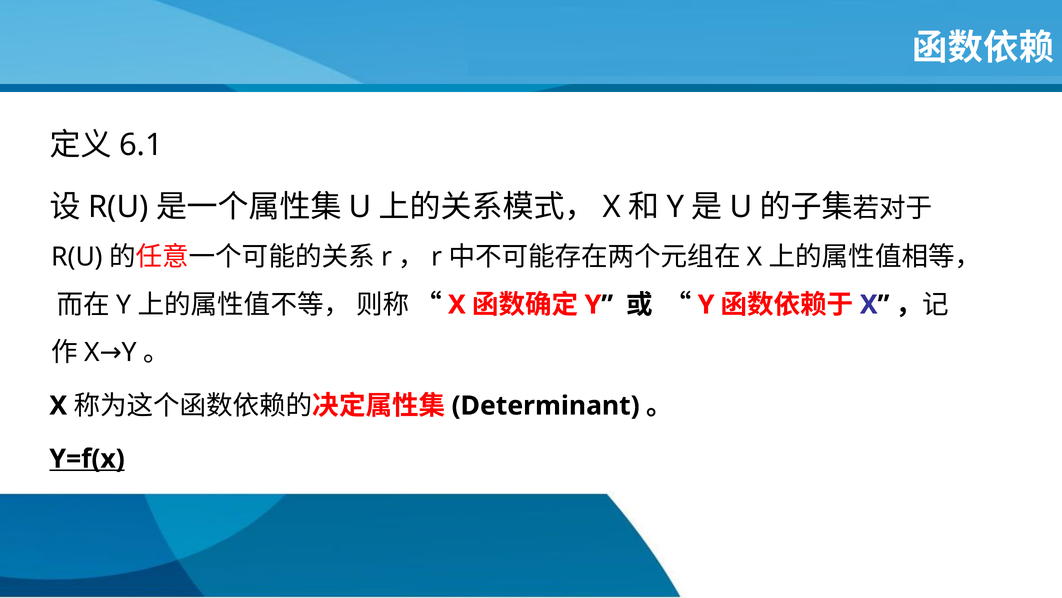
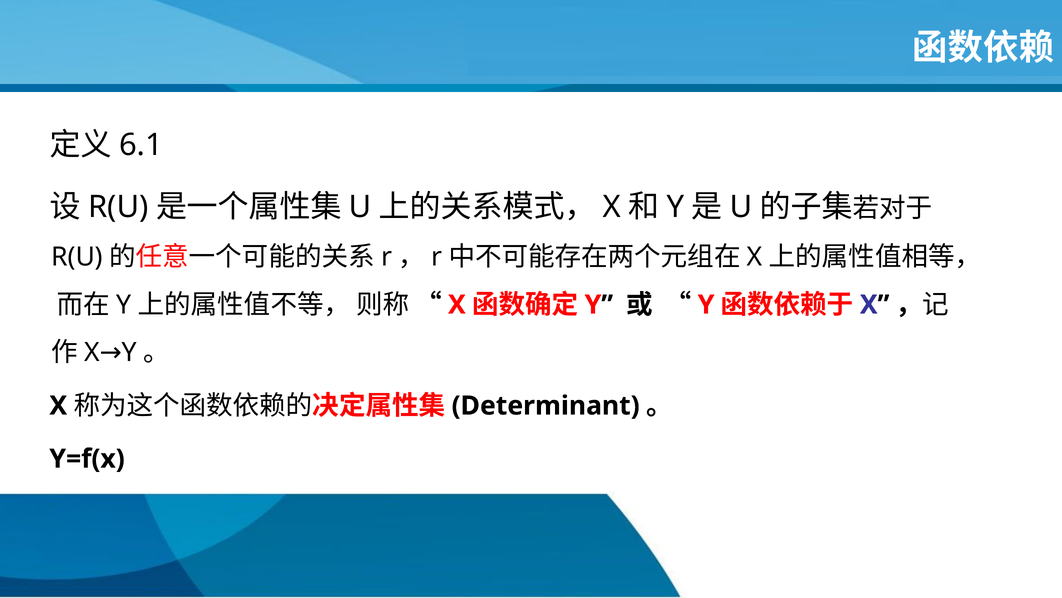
Y=f(x underline: present -> none (87, 458)
